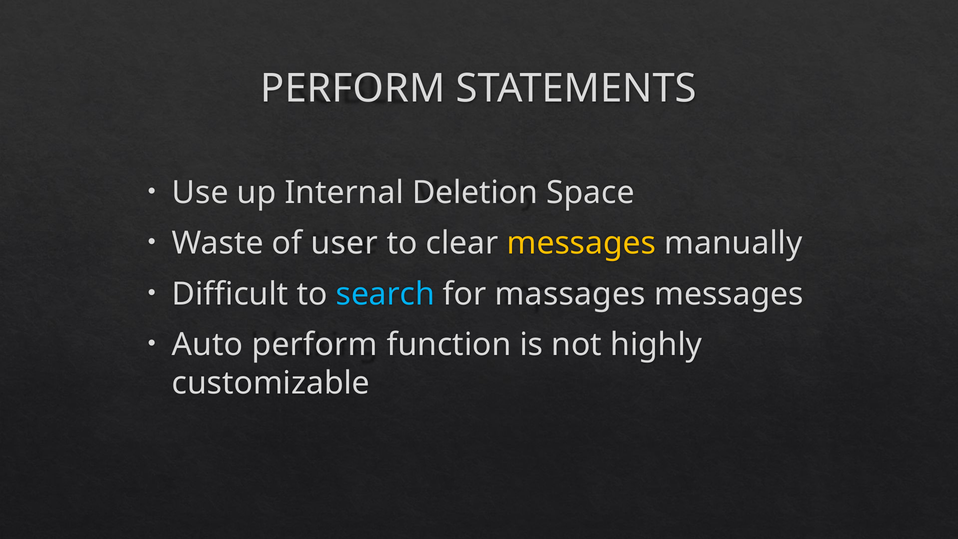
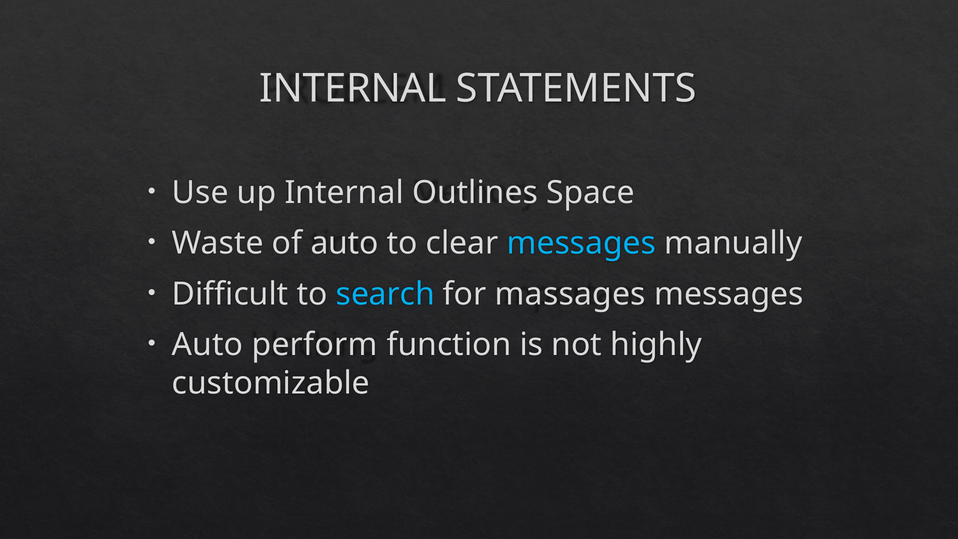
PERFORM: PERFORM -> INTERNAL (353, 89)
Deletion: Deletion -> Outlines (475, 193)
of user: user -> auto (344, 243)
messages colour: yellow -> light blue (581, 243)
